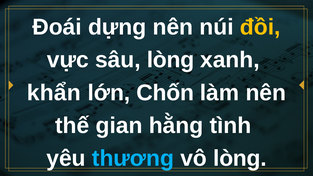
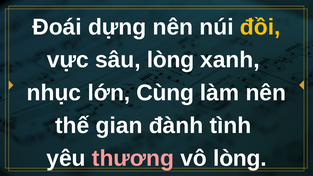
khẩn: khẩn -> nhục (54, 93)
Chốn: Chốn -> Cùng (165, 93)
hằng: hằng -> đành (176, 126)
thương colour: light blue -> pink (133, 158)
